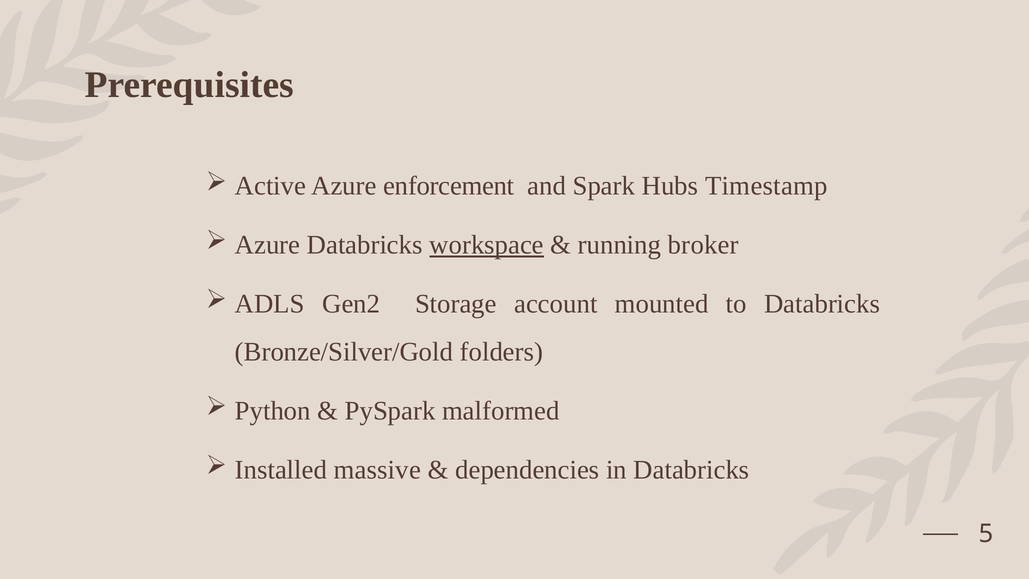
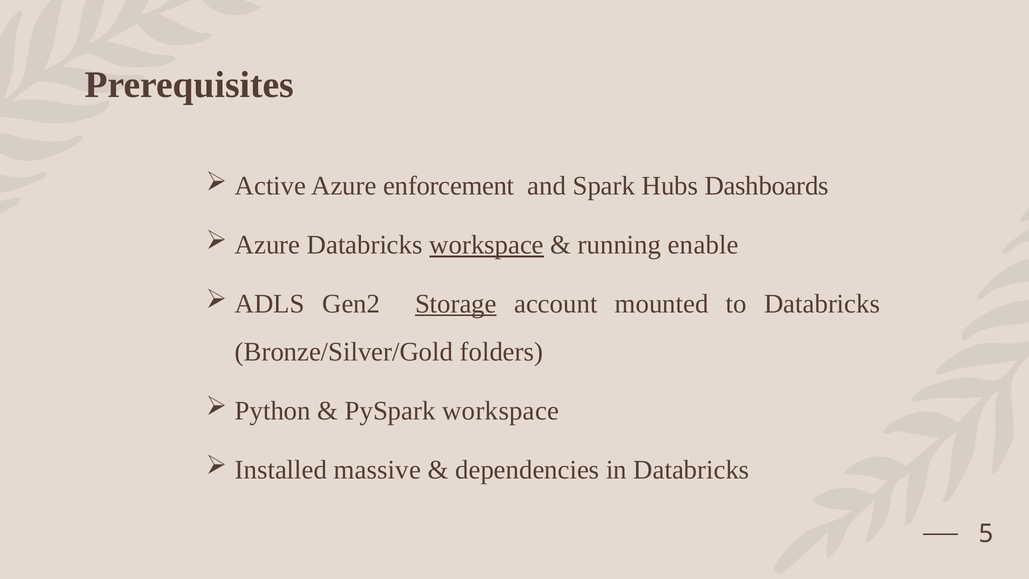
Timestamp: Timestamp -> Dashboards (767, 186)
broker: broker -> enable (703, 245)
Storage underline: none -> present (456, 304)
PySpark malformed: malformed -> workspace (501, 411)
